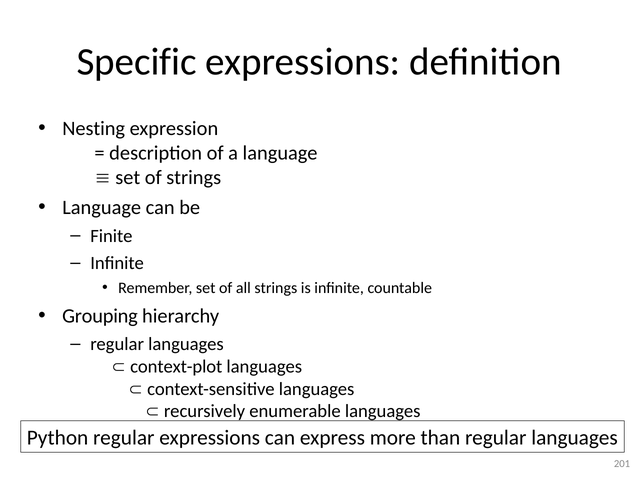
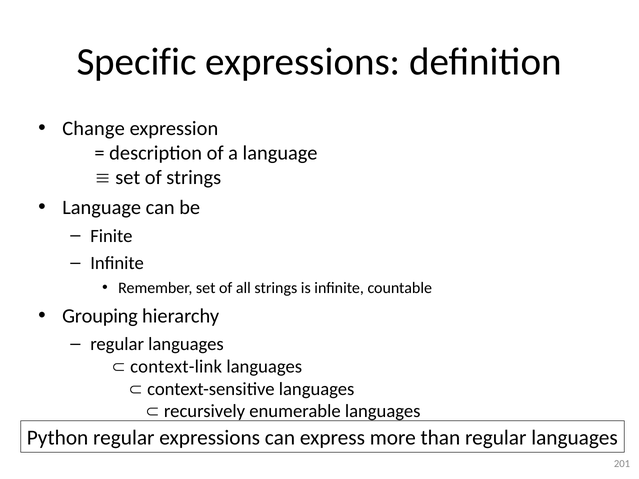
Nesting: Nesting -> Change (94, 129)
context-plot: context-plot -> context-link (176, 367)
